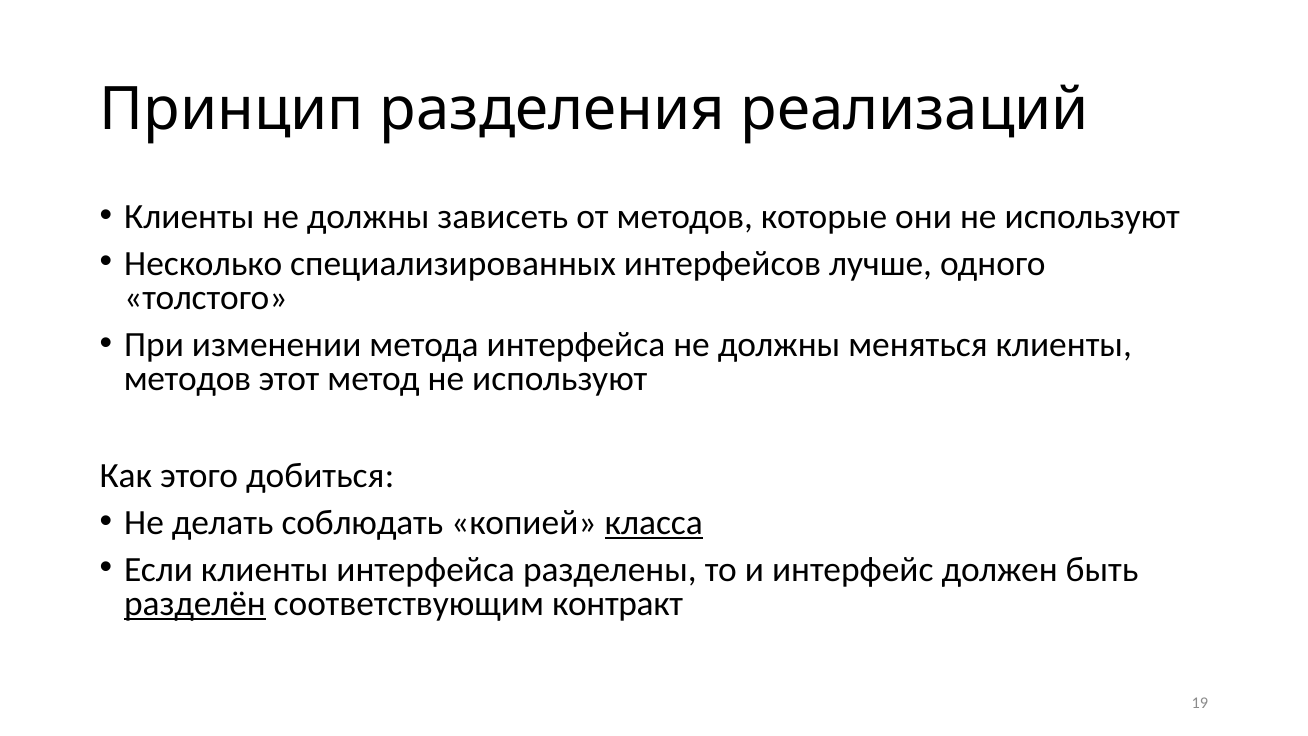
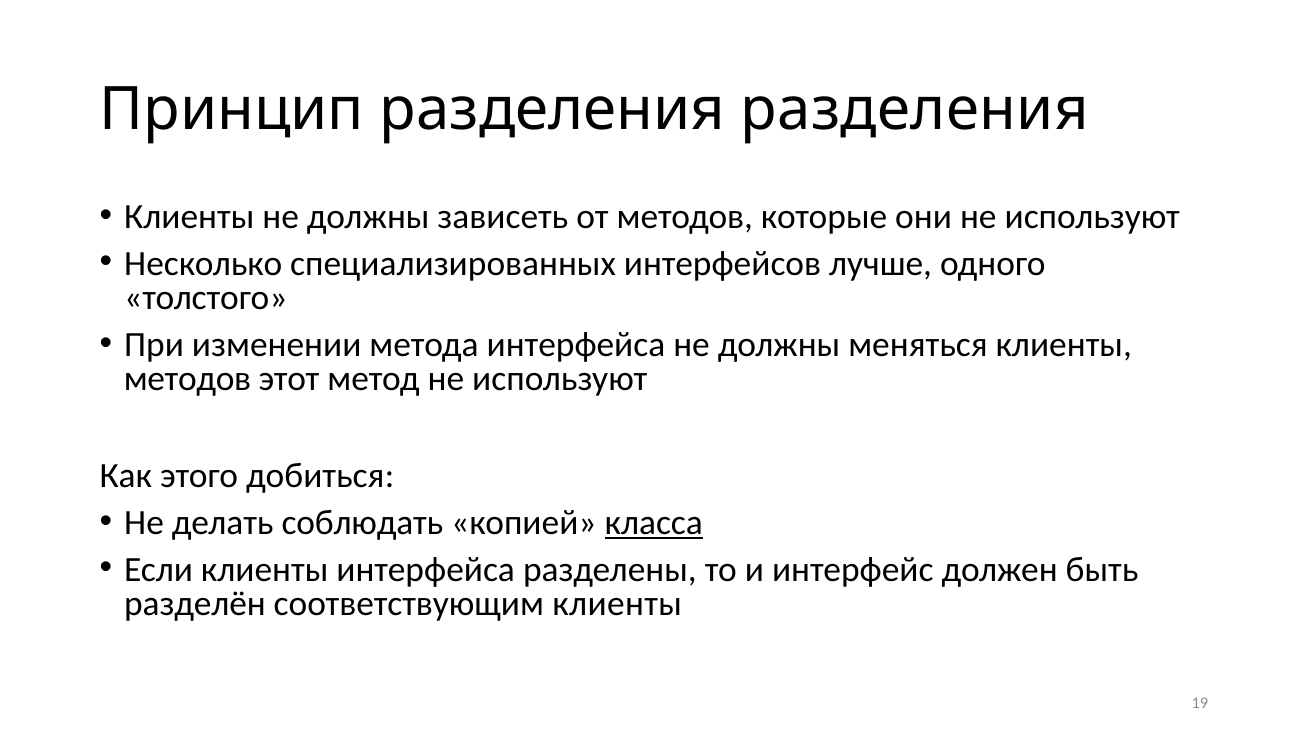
разделения реализаций: реализаций -> разделения (915, 110)
разделён underline: present -> none (195, 604)
соответствующим контракт: контракт -> клиенты (617, 604)
